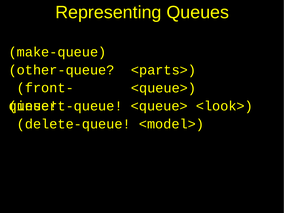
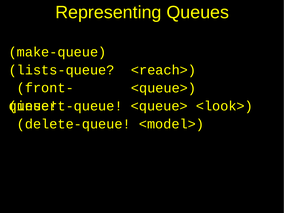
other-queue: other-queue -> lists-queue (62, 70)
<parts>: <parts> -> <reach> (164, 70)
